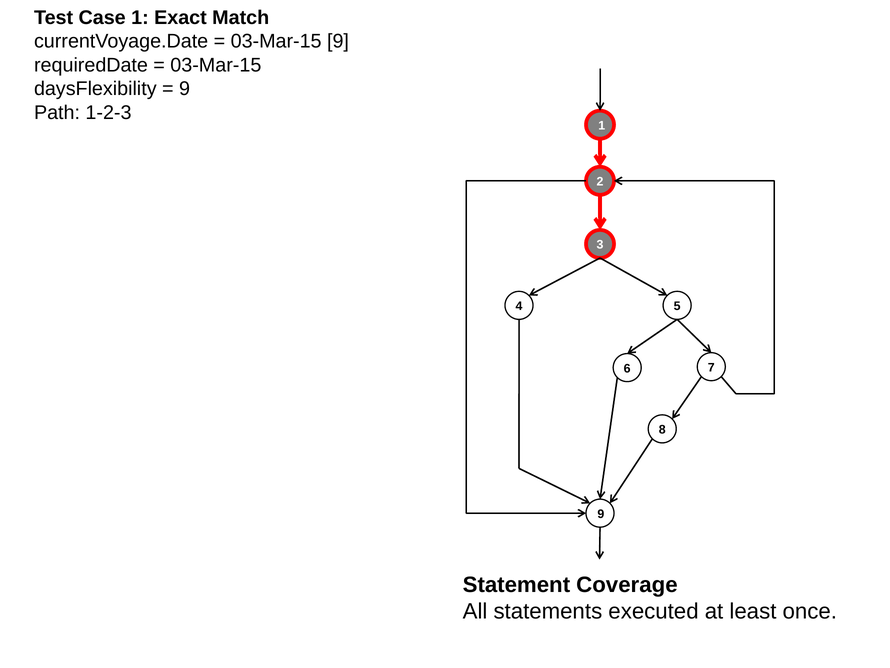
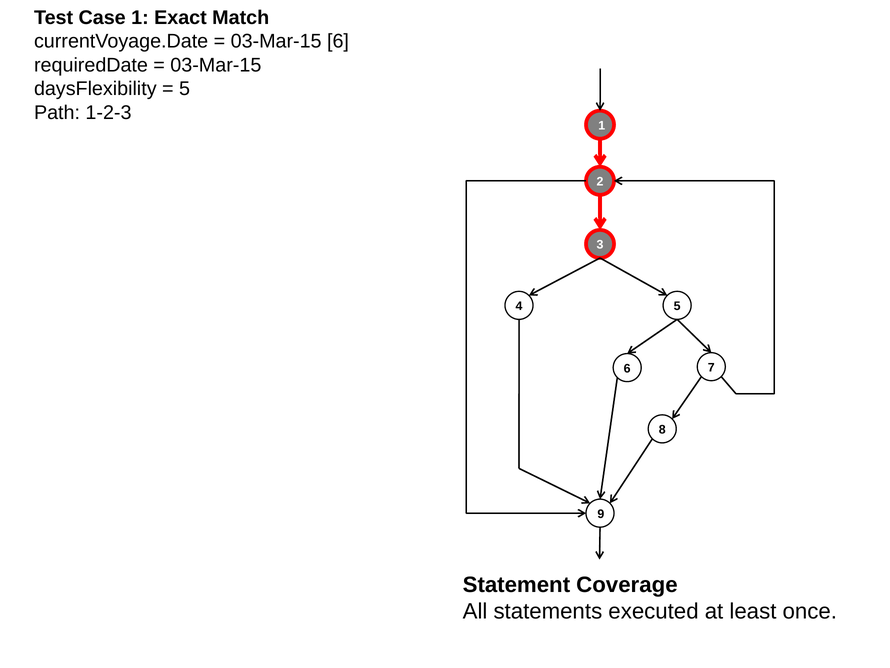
03-Mar-15 9: 9 -> 6 (338, 41)
9: 9 -> 5 (184, 89)
